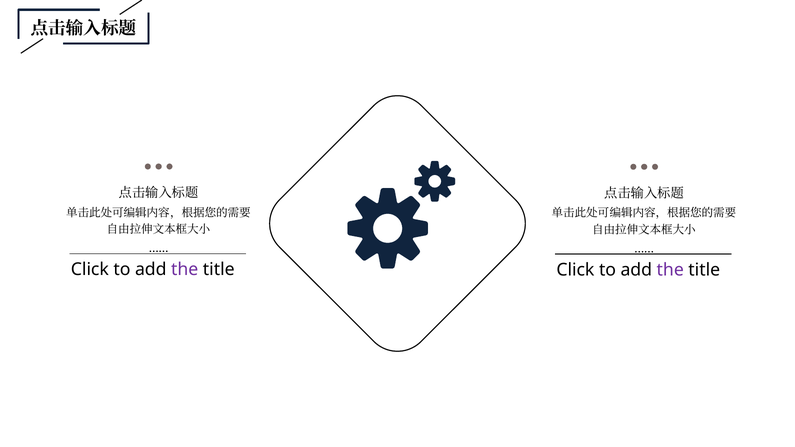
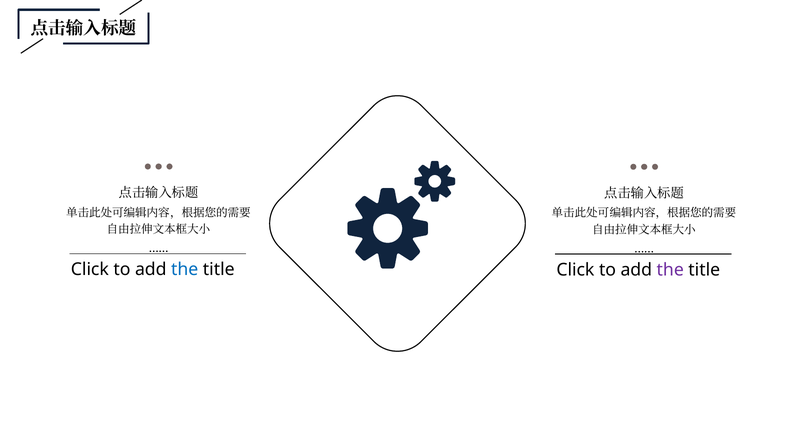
the colour: purple -> blue (185, 270)
